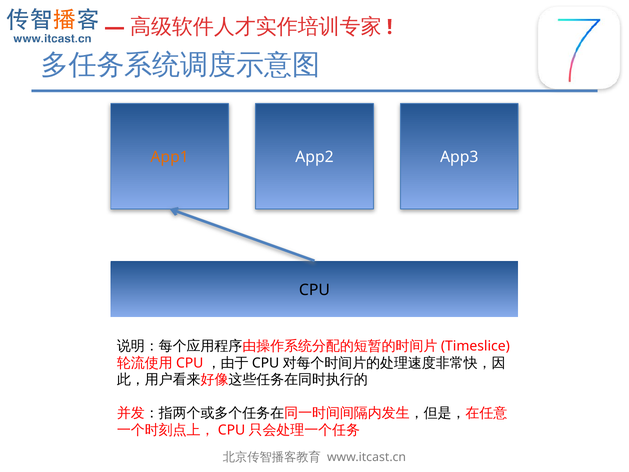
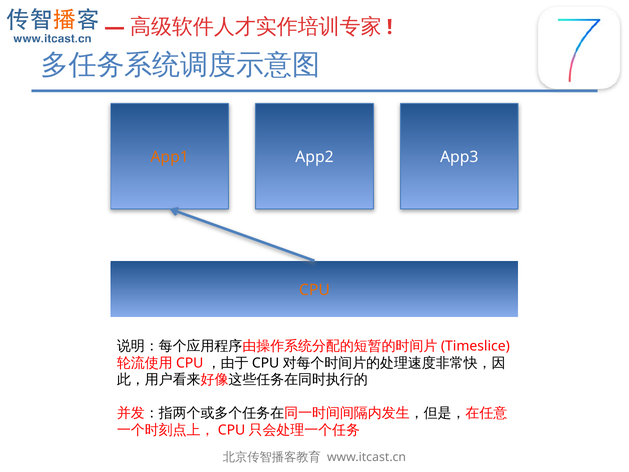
CPU colour: black -> orange (314, 290)
